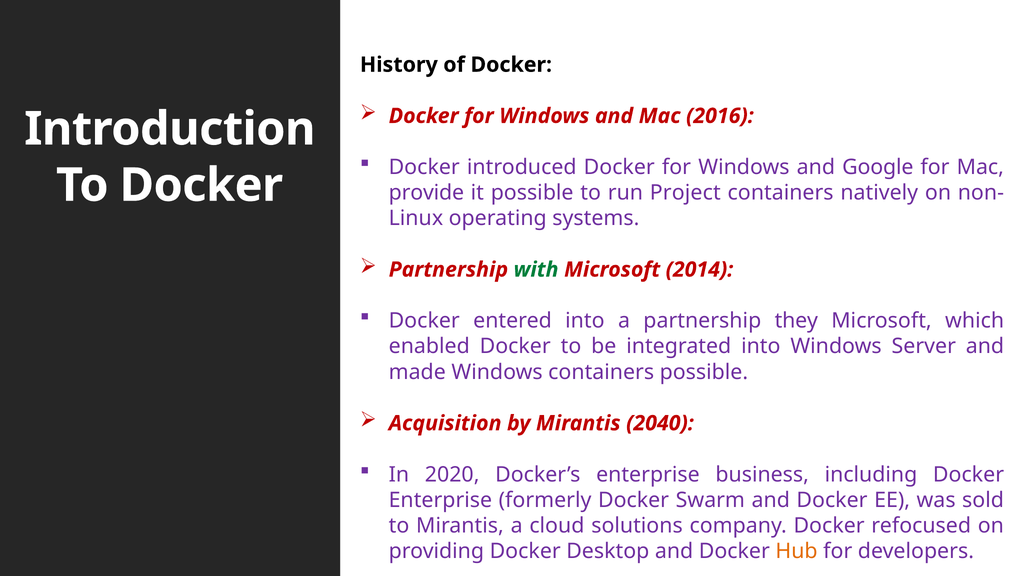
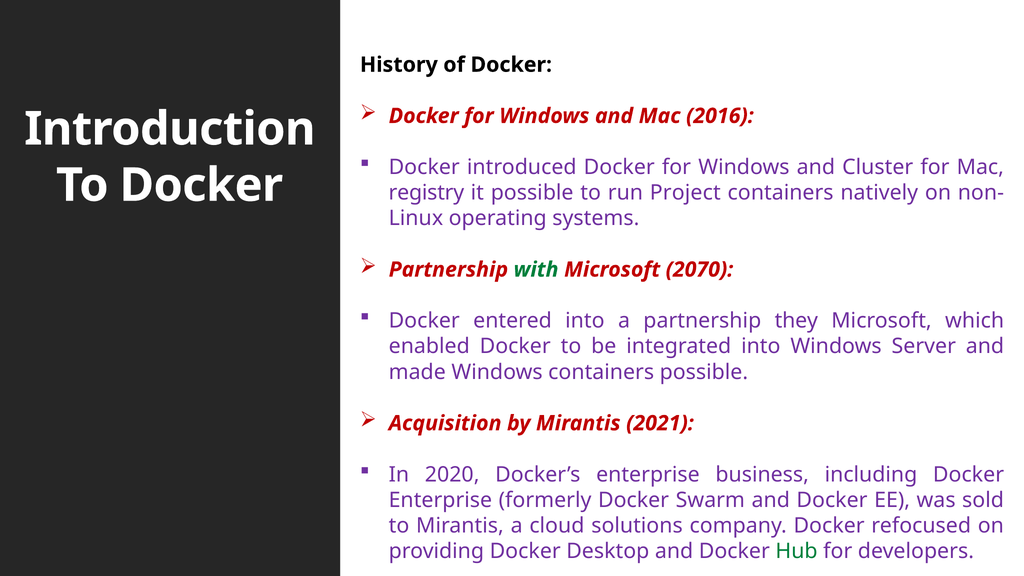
Google: Google -> Cluster (878, 167)
provide: provide -> registry (426, 193)
2014: 2014 -> 2070 (700, 270)
2040: 2040 -> 2021 (660, 423)
Hub colour: orange -> green (797, 551)
